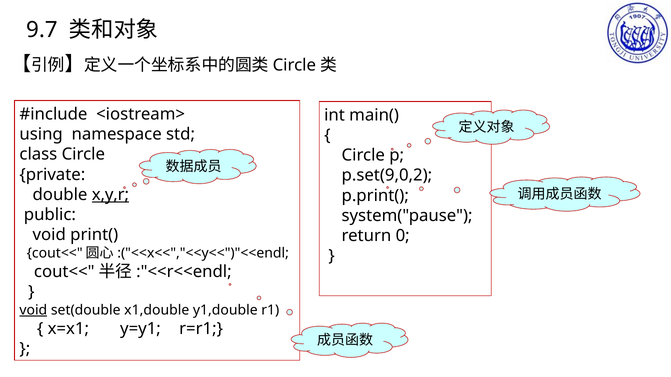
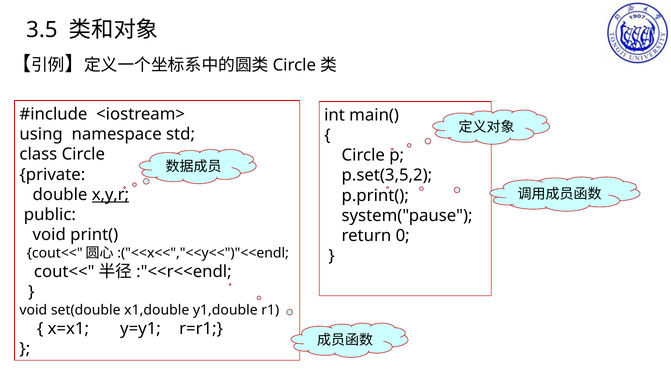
9.7: 9.7 -> 3.5 (42, 30)
p.set(9,0,2: p.set(9,0,2 -> p.set(3,5,2 (387, 176)
void underline: present -> none (33, 310)
